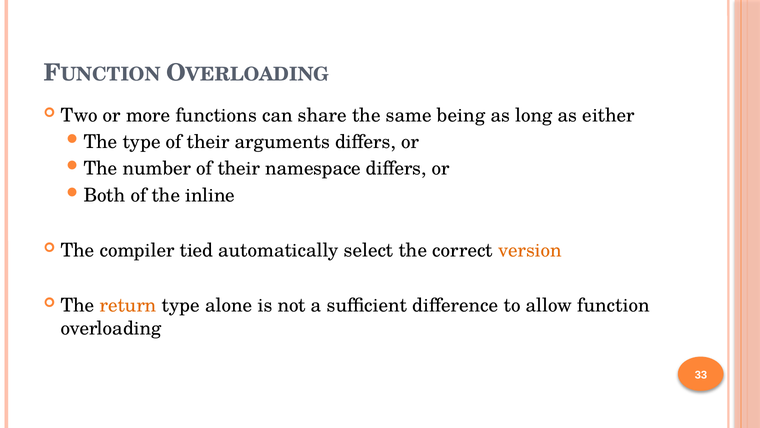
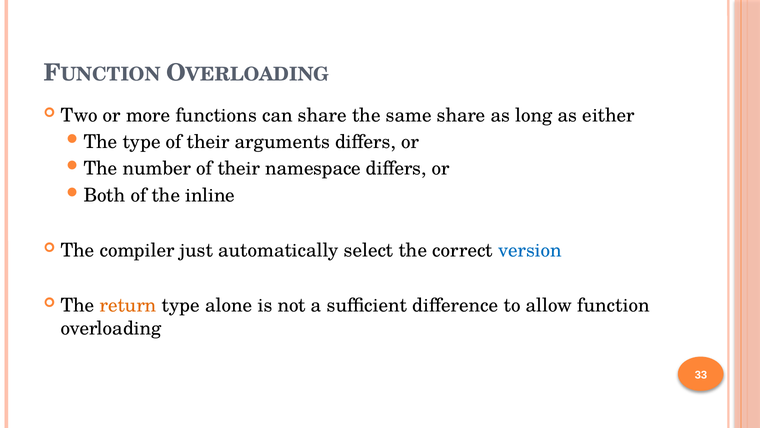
same being: being -> share (461, 115)
tied: tied -> just (196, 250)
version colour: orange -> blue (530, 250)
